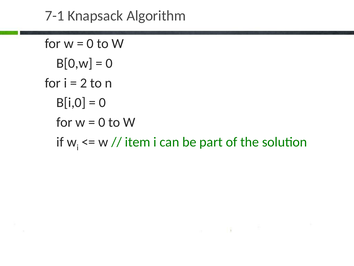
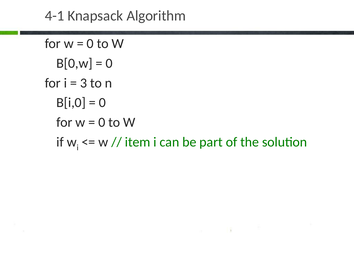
7-1: 7-1 -> 4-1 (55, 16)
2: 2 -> 3 (84, 83)
